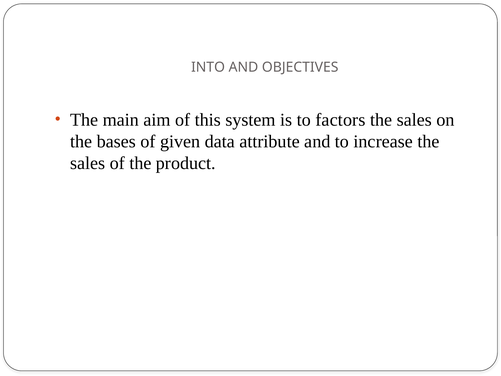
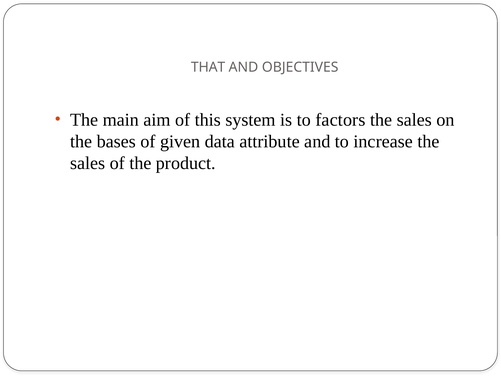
INTO: INTO -> THAT (208, 67)
